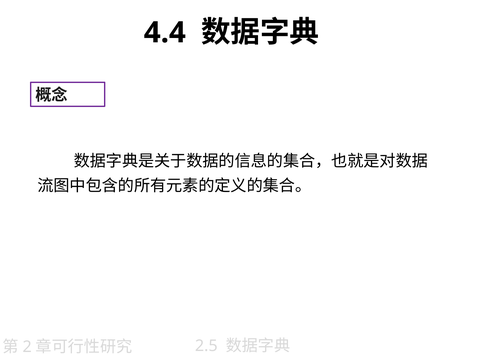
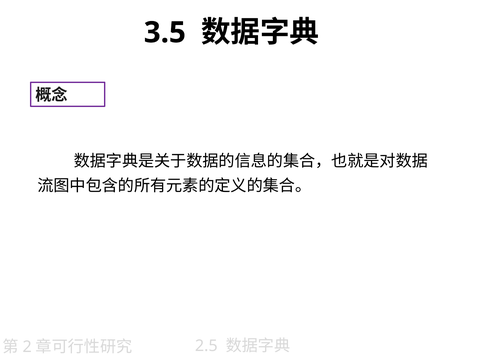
4.4: 4.4 -> 3.5 (165, 33)
